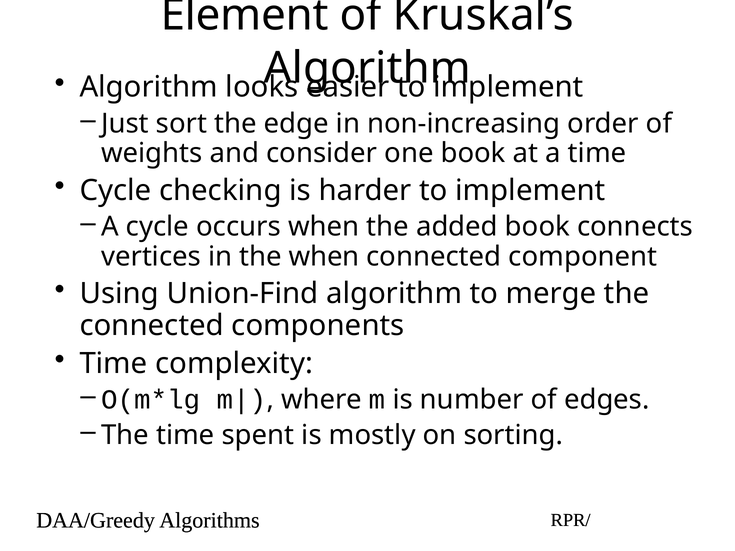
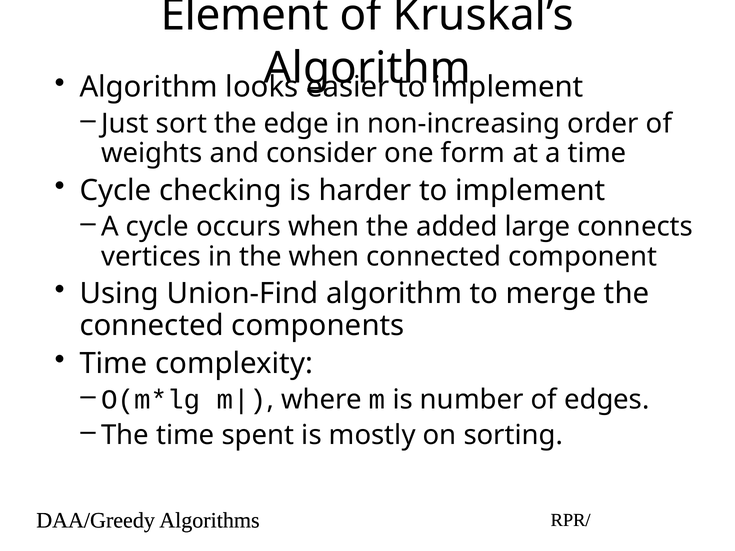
one book: book -> form (473, 153)
added book: book -> large (538, 227)
